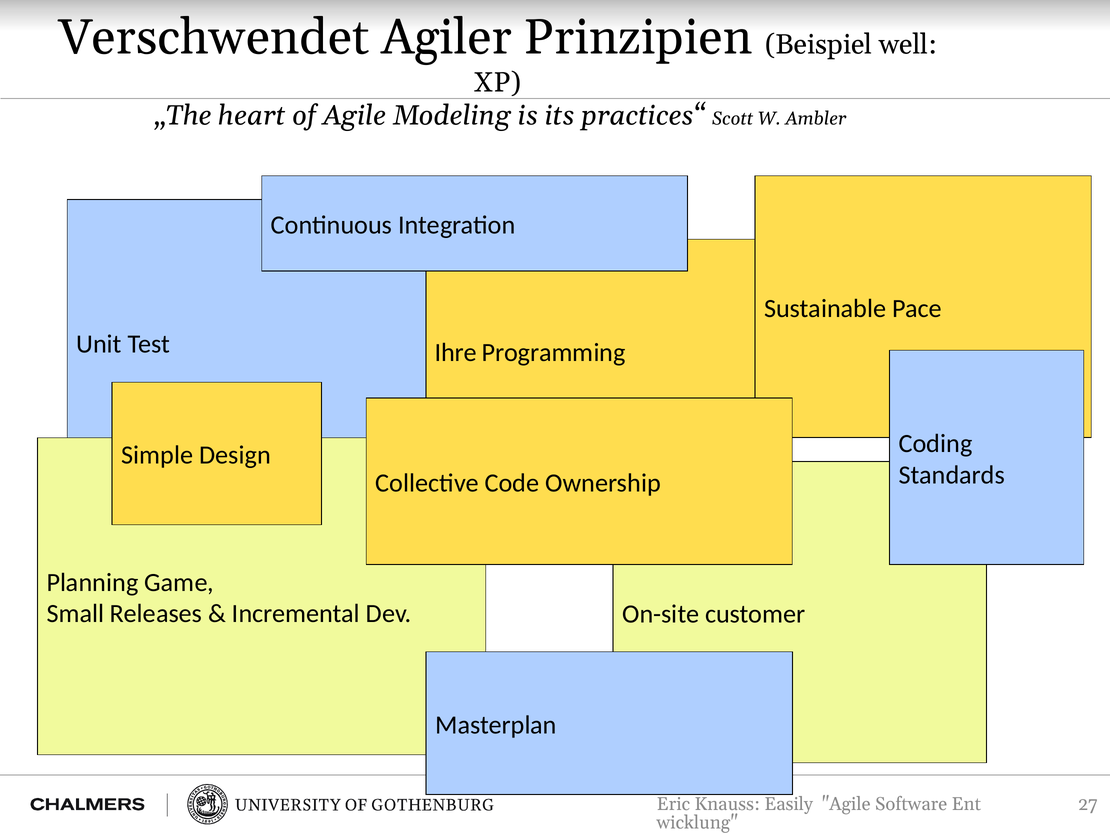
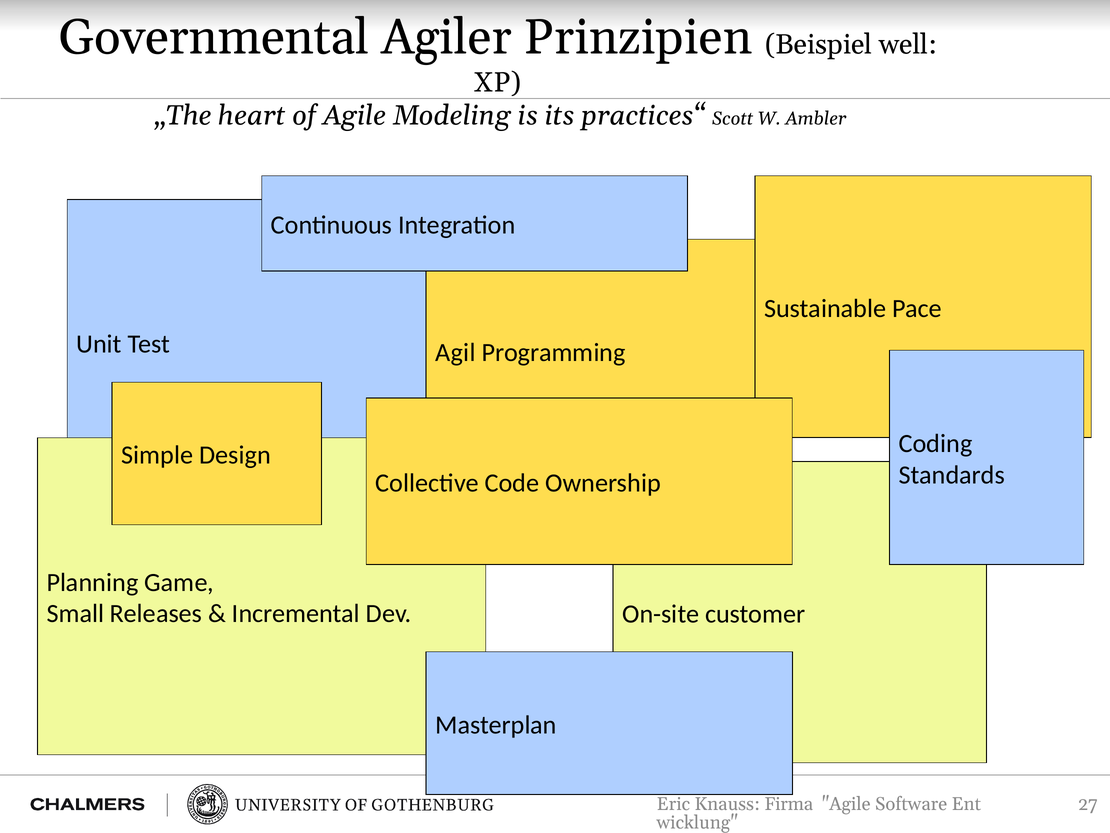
Verschwendet: Verschwendet -> Governmental (214, 38)
Ihre: Ihre -> Agil (455, 352)
Easily: Easily -> Firma (789, 804)
